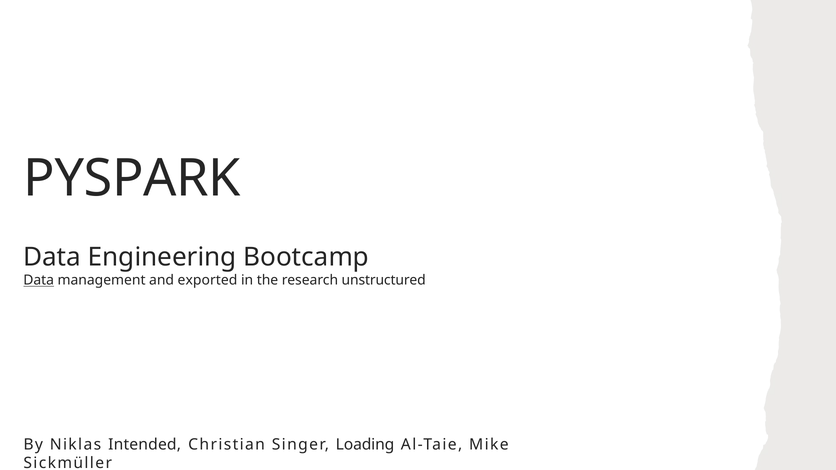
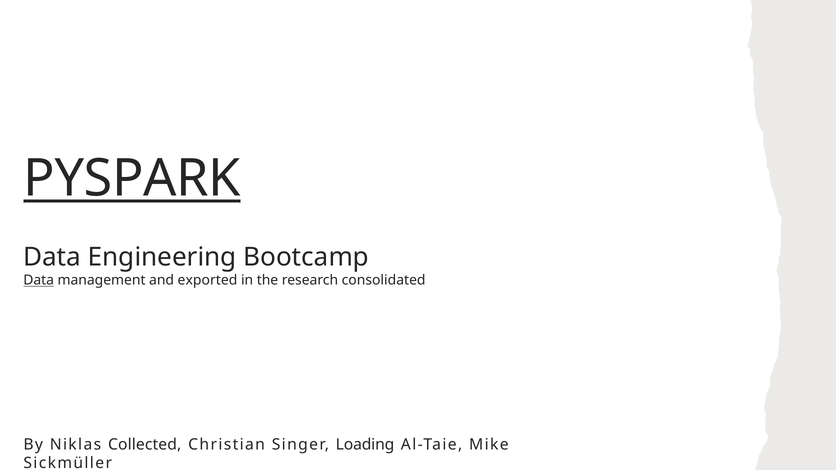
PYSPARK underline: none -> present (132, 179)
unstructured: unstructured -> consolidated (384, 280)
Intended: Intended -> Collected (145, 445)
